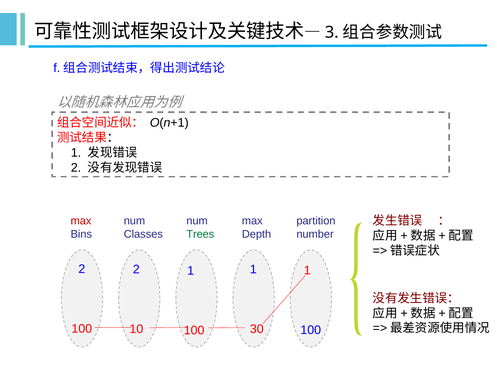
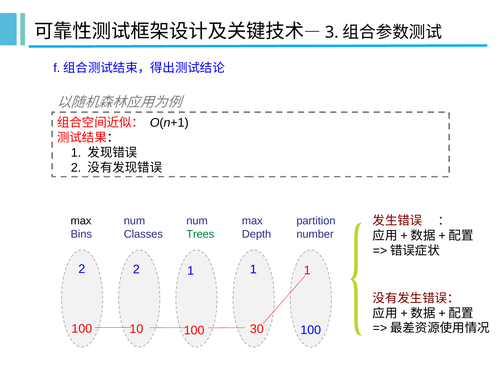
max colour: red -> black (81, 221)
